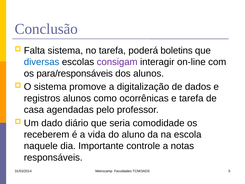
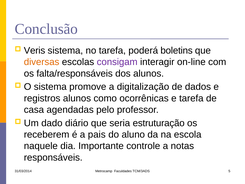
Falta: Falta -> Veris (35, 50)
diversas colour: blue -> orange (42, 62)
para/responsáveis: para/responsáveis -> falta/responsáveis (75, 73)
comodidade: comodidade -> estruturação (159, 123)
vida: vida -> pais (97, 134)
